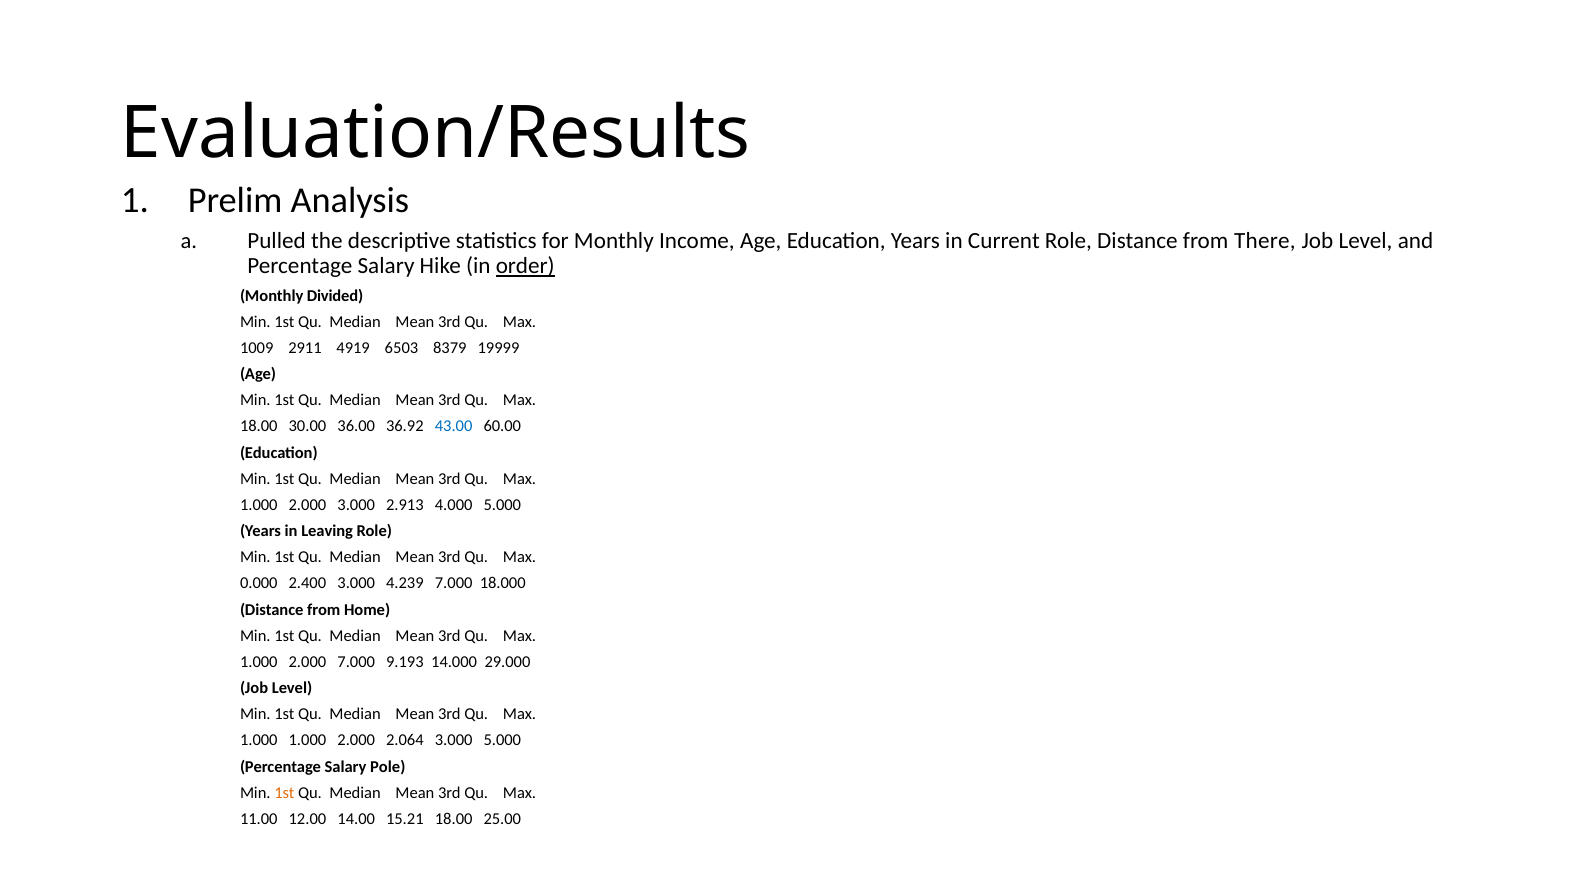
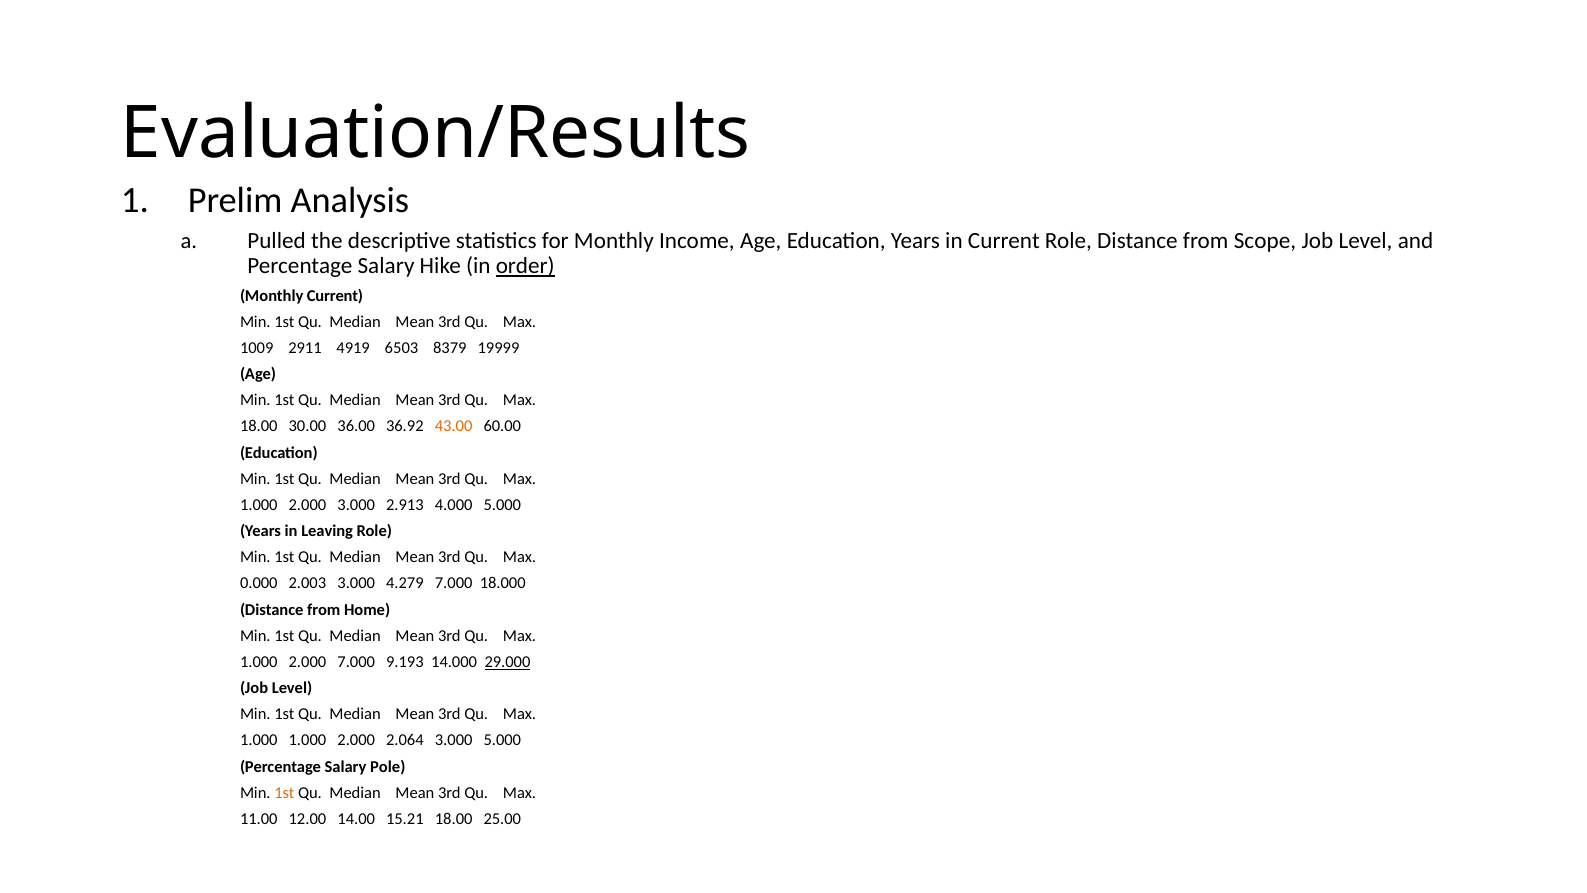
There: There -> Scope (1265, 241)
Monthly Divided: Divided -> Current (335, 296)
43.00 colour: blue -> orange (454, 426)
2.400: 2.400 -> 2.003 (307, 583)
4.239: 4.239 -> 4.279 (405, 583)
29.000 underline: none -> present (507, 662)
